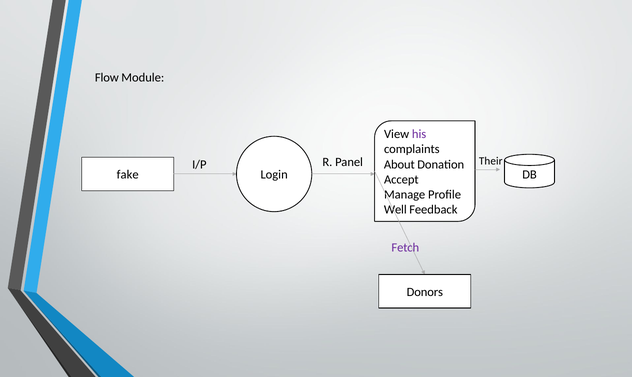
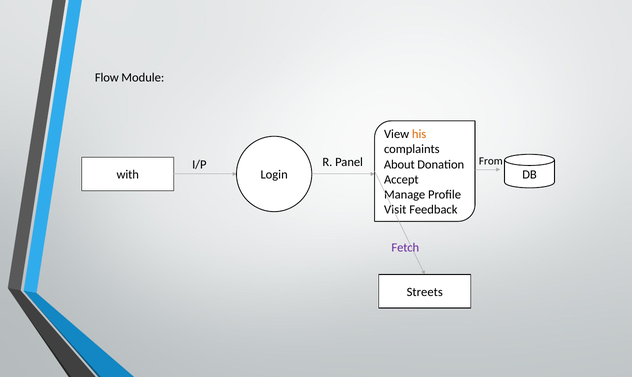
his colour: purple -> orange (419, 134)
Their: Their -> From (491, 161)
fake: fake -> with (128, 175)
Well: Well -> Visit (395, 209)
Donors: Donors -> Streets (425, 292)
